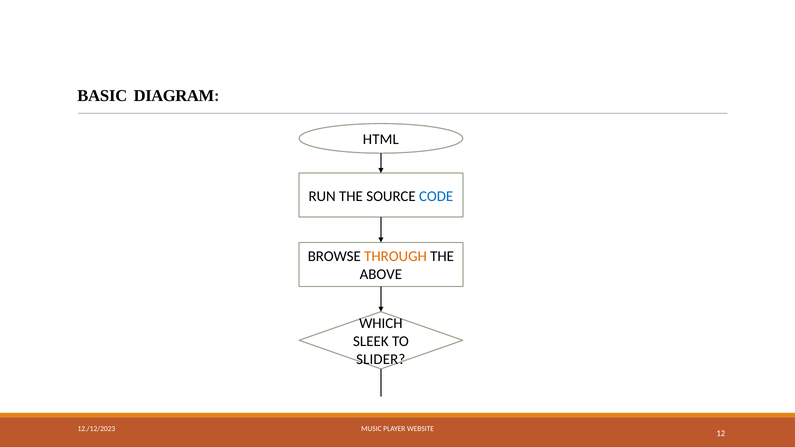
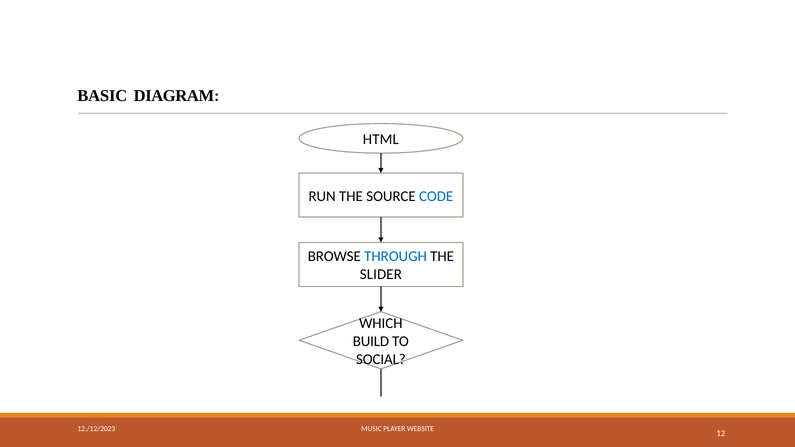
THROUGH colour: orange -> blue (396, 257)
ABOVE: ABOVE -> SLIDER (381, 275)
SLEEK: SLEEK -> BUILD (371, 341)
SLIDER: SLIDER -> SOCIAL (381, 359)
